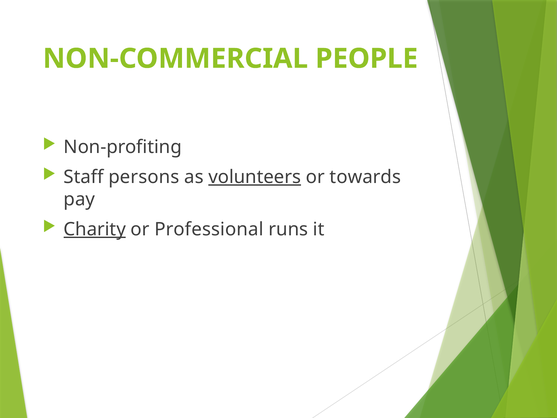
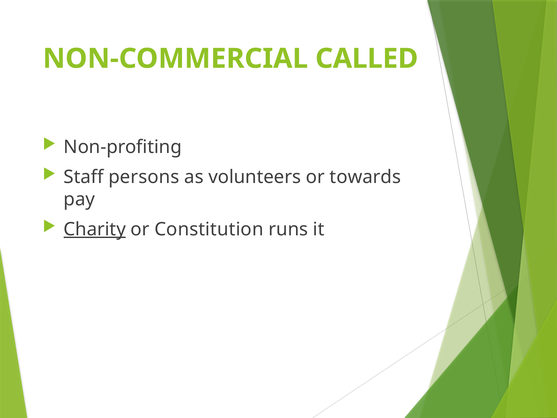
PEOPLE: PEOPLE -> CALLED (367, 59)
volunteers underline: present -> none (255, 177)
Professional: Professional -> Constitution (209, 229)
